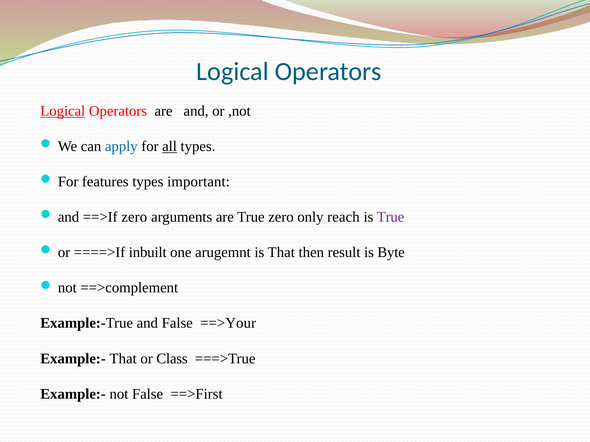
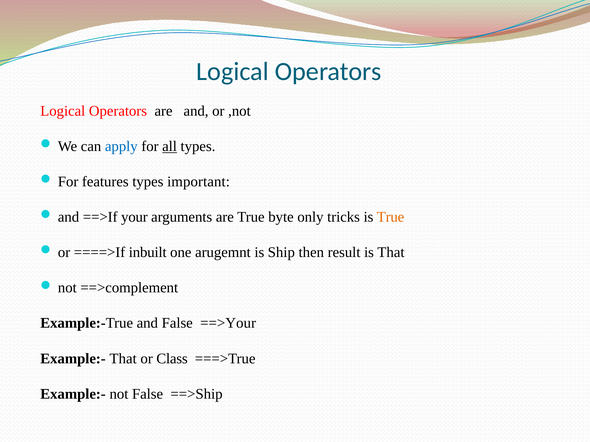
Logical underline: present -> none (63, 111)
==>If zero: zero -> your (134, 217)
True zero: zero -> byte (281, 217)
reach: reach -> tricks (344, 217)
True colour: purple -> orange (391, 217)
is That: That -> Ship (281, 253)
is Byte: Byte -> That (391, 253)
==>First: ==>First -> ==>Ship (197, 394)
